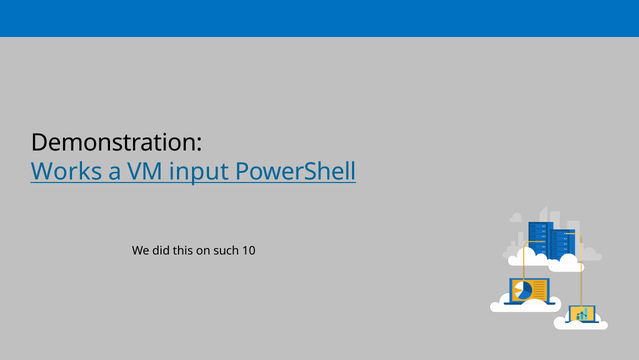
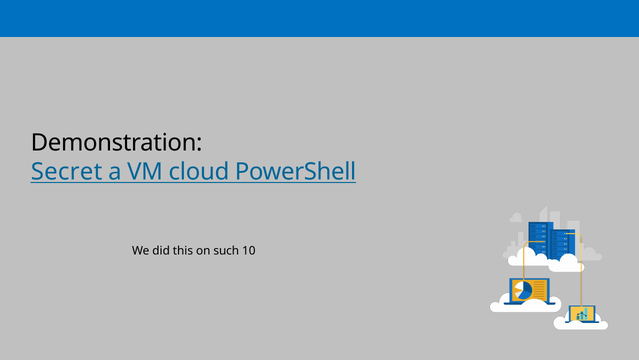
Works: Works -> Secret (67, 171)
input: input -> cloud (199, 171)
